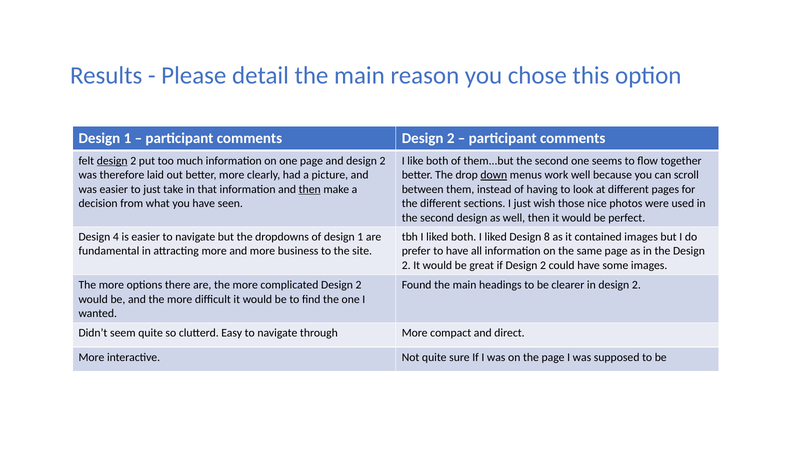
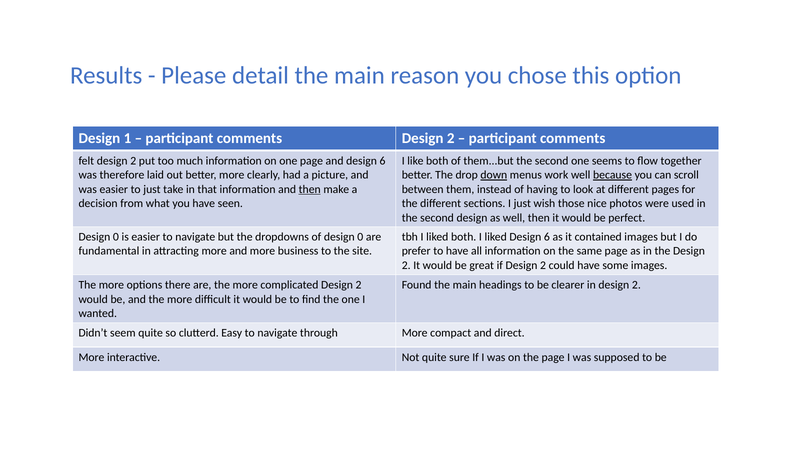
design underline: present -> none (112, 161)
and design 2: 2 -> 6 (383, 161)
because underline: none -> present (613, 175)
4: 4 -> 0 (116, 237)
of design 1: 1 -> 0 (360, 237)
liked Design 8: 8 -> 6 (547, 237)
